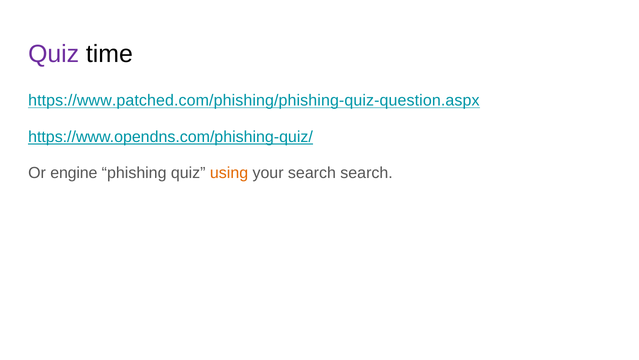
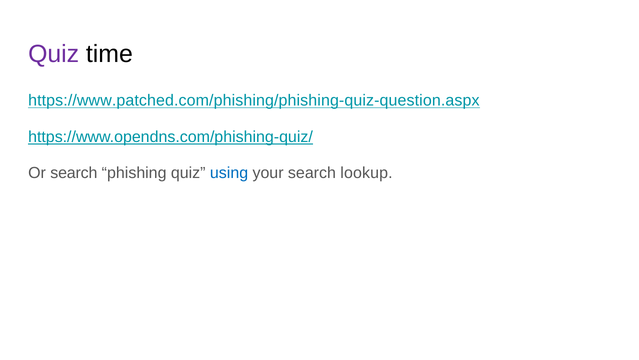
Or engine: engine -> search (74, 173)
using colour: orange -> blue (229, 173)
search search: search -> lookup (366, 173)
